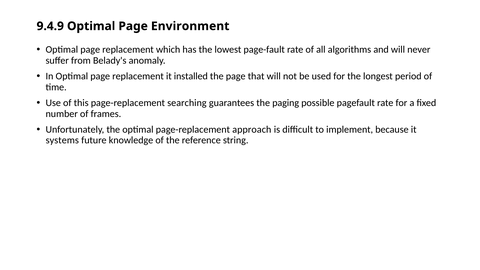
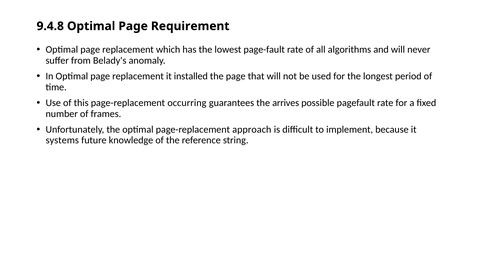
9.4.9: 9.4.9 -> 9.4.8 (50, 26)
Environment: Environment -> Requirement (190, 26)
searching: searching -> occurring (187, 103)
paging: paging -> arrives (286, 103)
